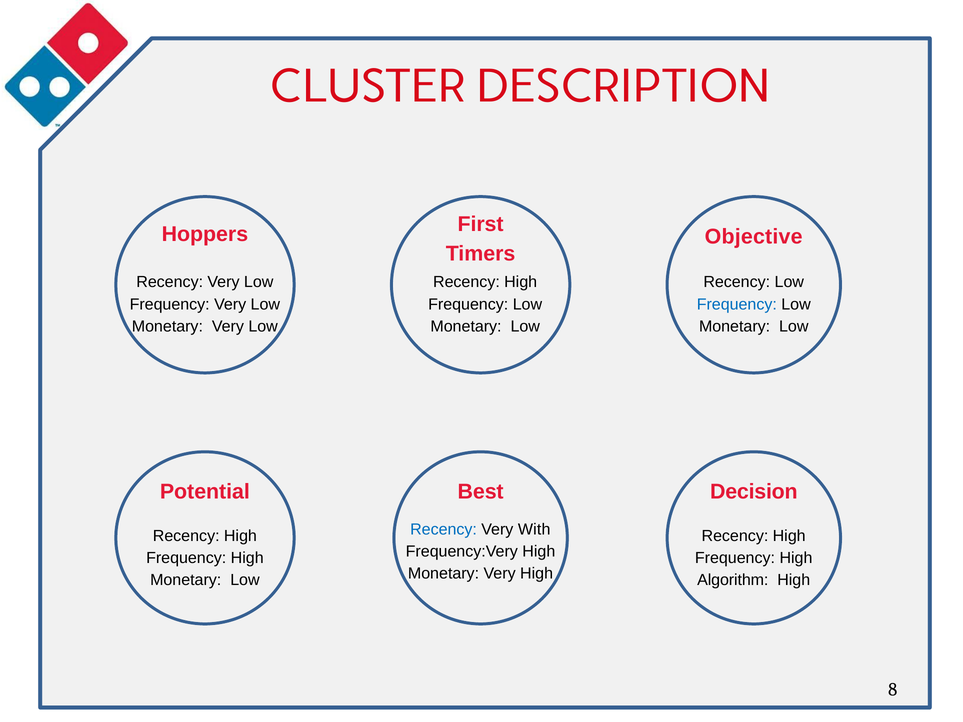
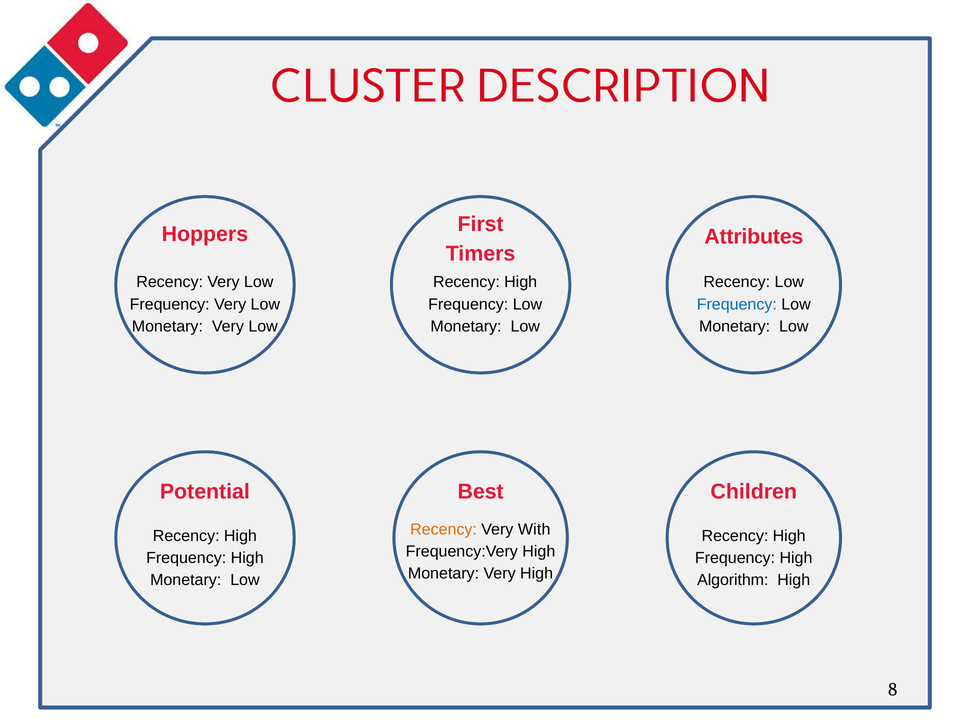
Objective: Objective -> Attributes (754, 237)
Decision: Decision -> Children (754, 492)
Recency colour: blue -> orange (444, 530)
